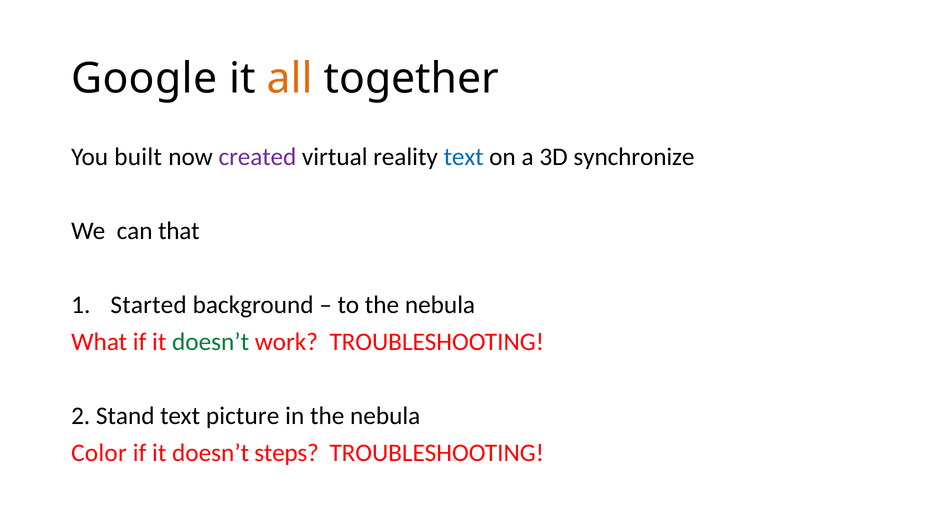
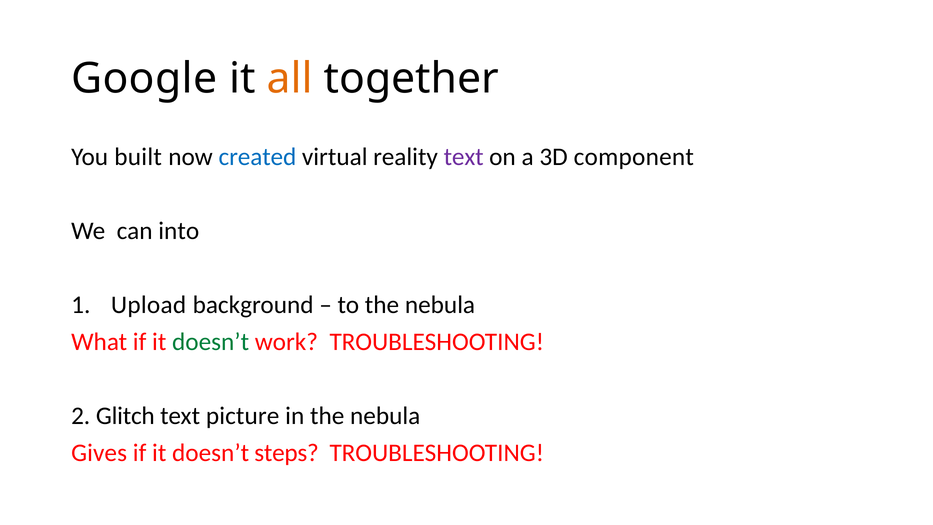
created colour: purple -> blue (257, 157)
text colour: blue -> purple (464, 157)
synchronize: synchronize -> component (634, 157)
that: that -> into (179, 231)
Started: Started -> Upload (149, 305)
Stand: Stand -> Glitch (125, 416)
Color: Color -> Gives (99, 453)
